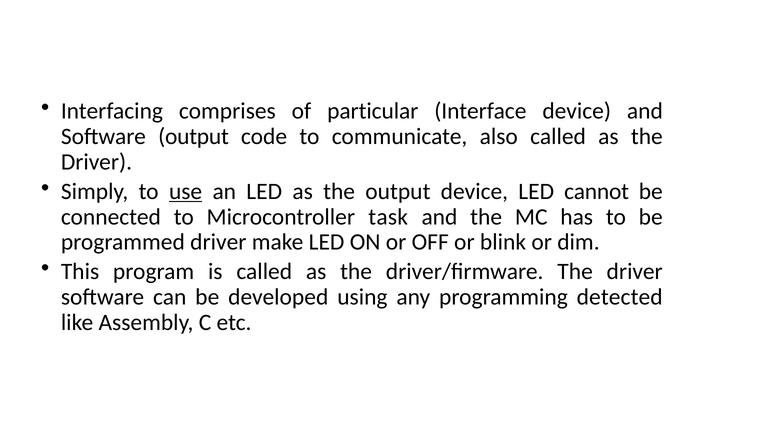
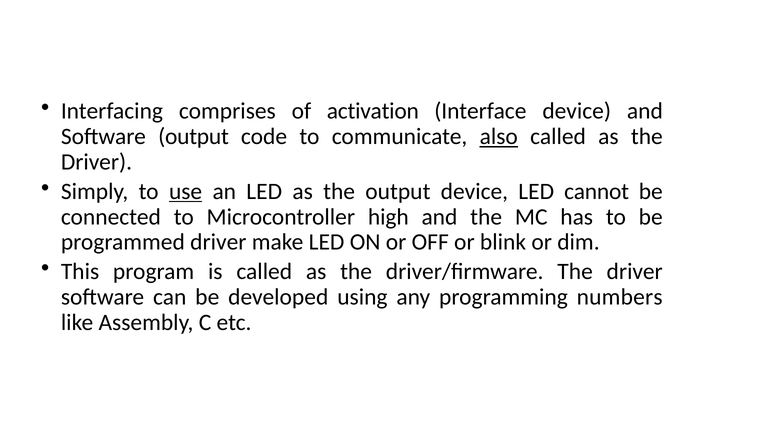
particular: particular -> activation (373, 111)
also underline: none -> present (499, 137)
task: task -> high (388, 217)
detected: detected -> numbers (620, 297)
